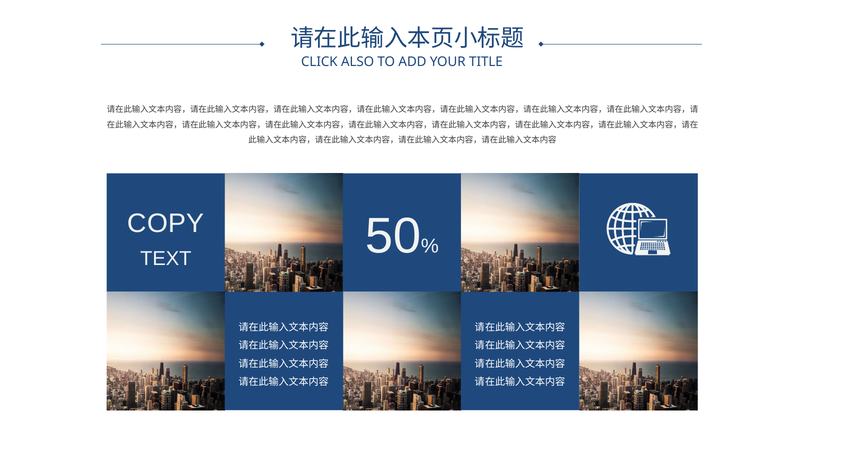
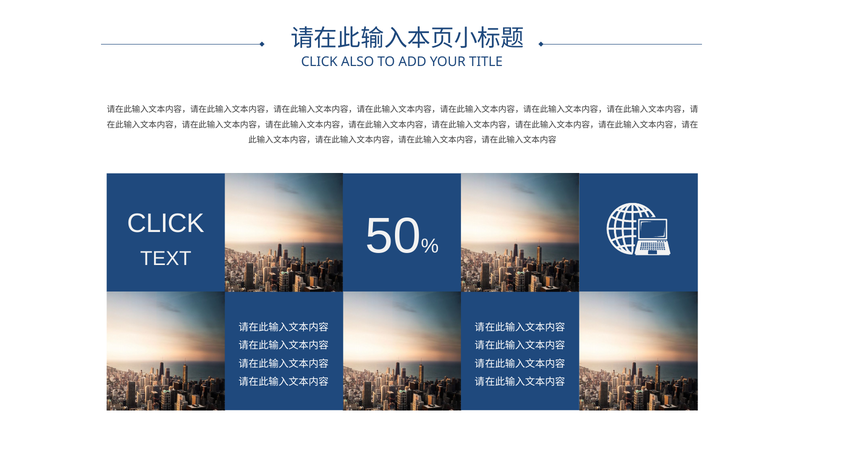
COPY: COPY -> CLICK (166, 224)
